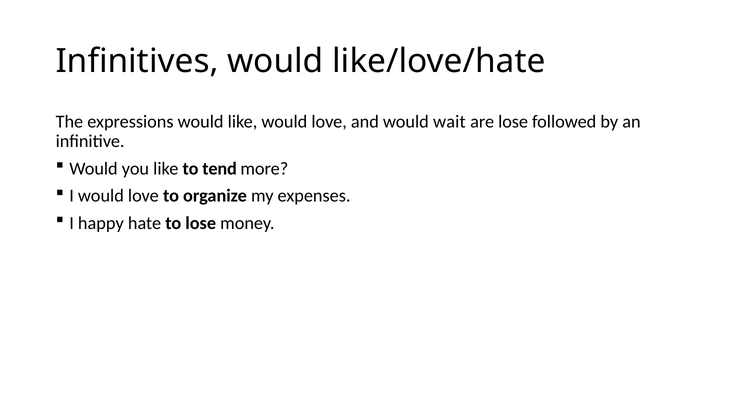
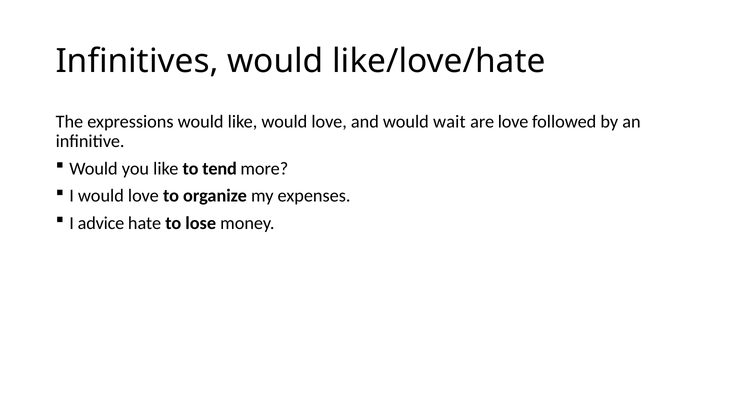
are lose: lose -> love (513, 122)
happy: happy -> advice (101, 223)
